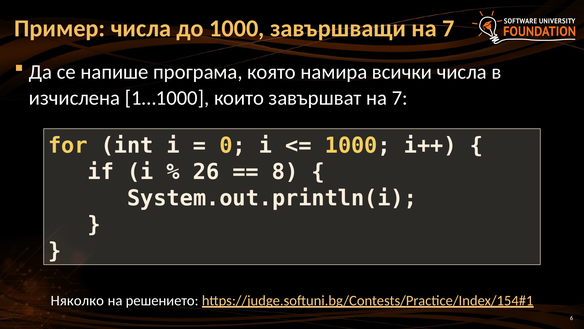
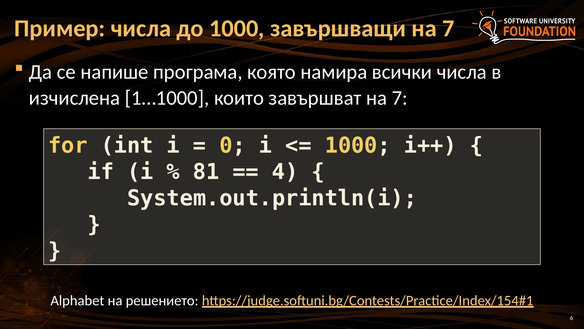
26: 26 -> 81 (206, 172)
8: 8 -> 4 (285, 172)
Няколко: Няколко -> Alphabet (77, 300)
